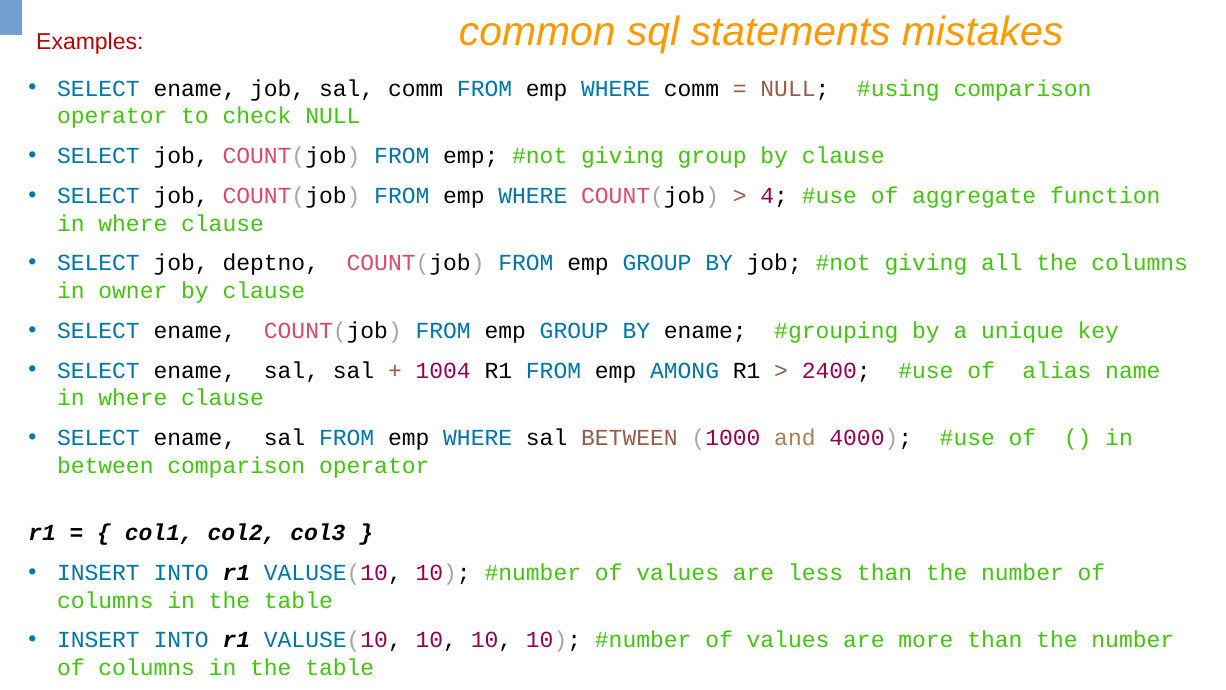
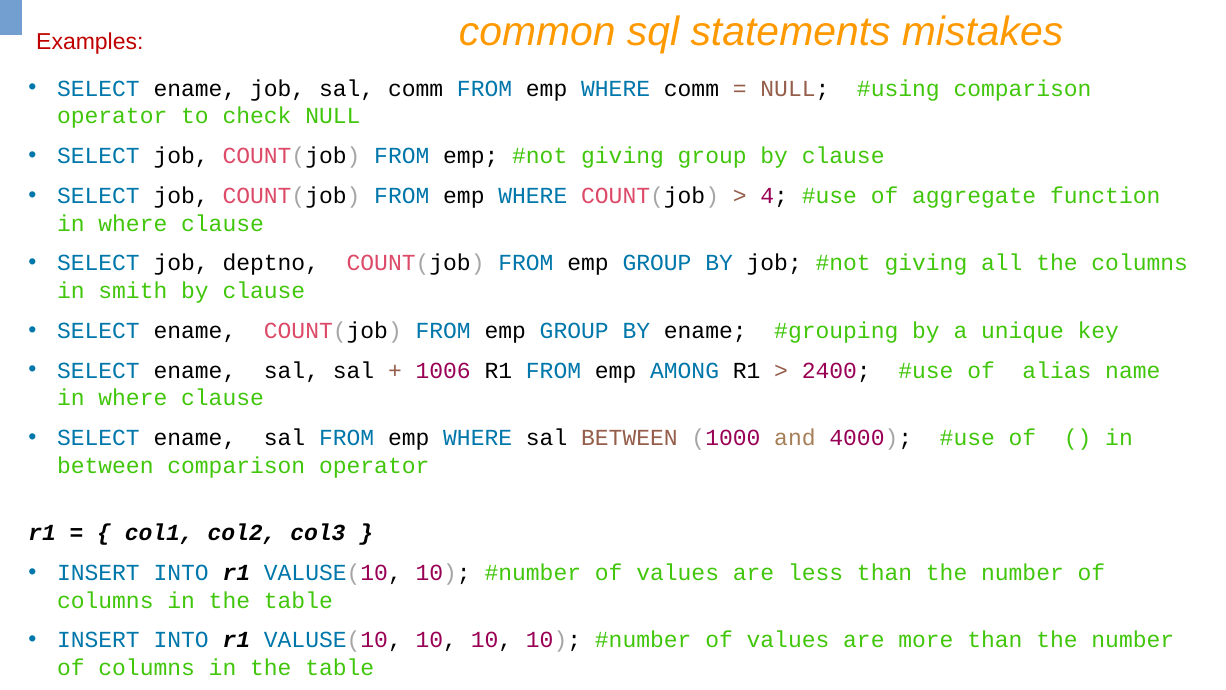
owner: owner -> smith (133, 291)
1004: 1004 -> 1006 (443, 370)
